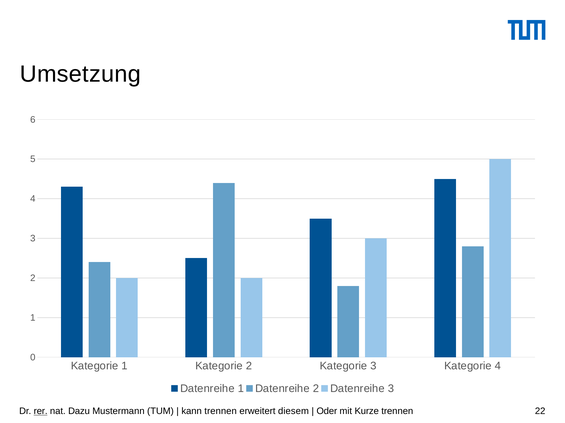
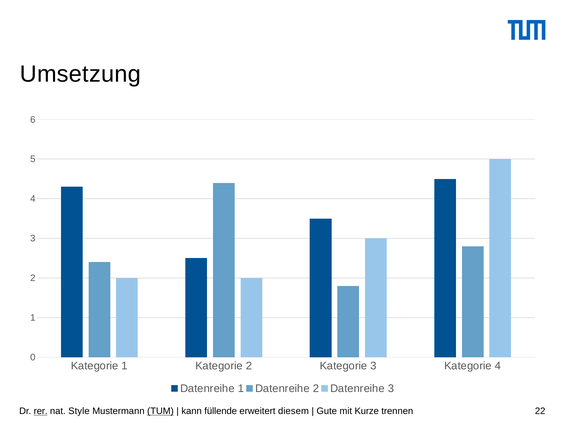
Dazu: Dazu -> Style (79, 412)
TUM underline: none -> present (160, 412)
kann trennen: trennen -> füllende (221, 412)
Oder: Oder -> Gute (327, 412)
